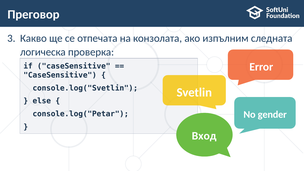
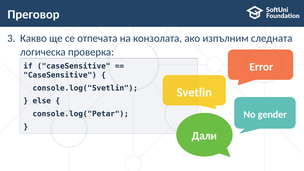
Вход: Вход -> Дали (204, 136)
